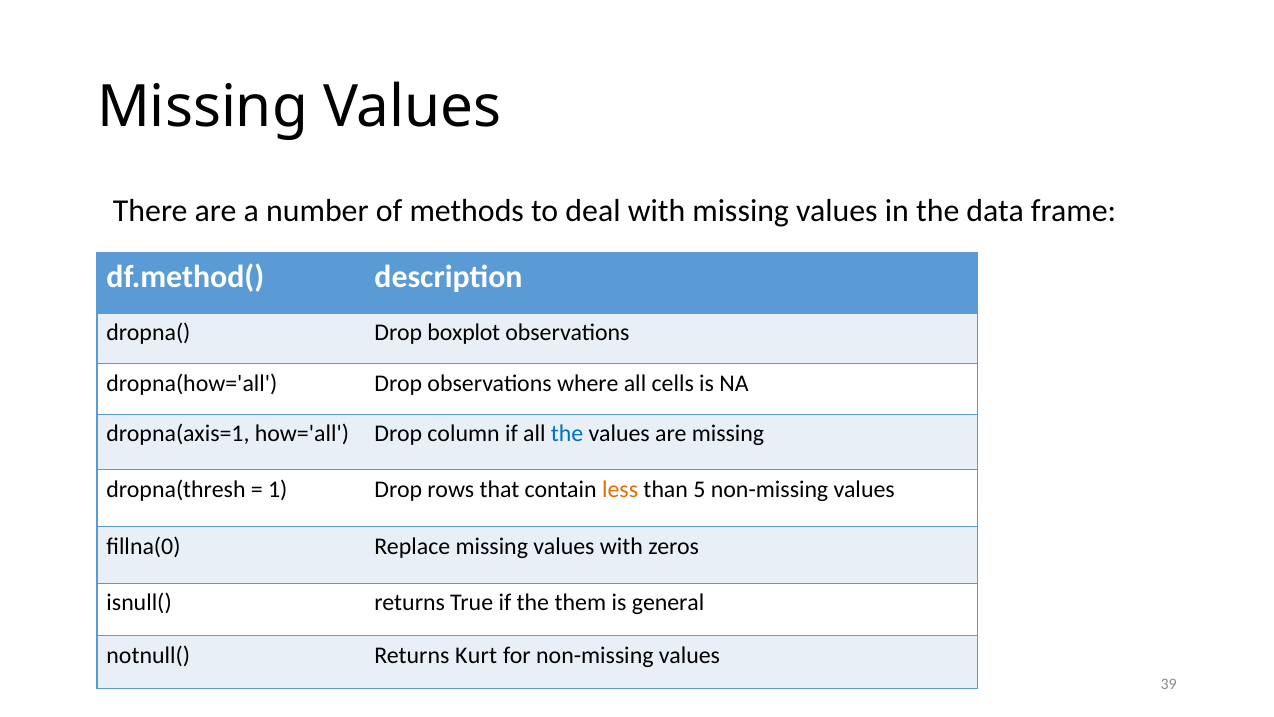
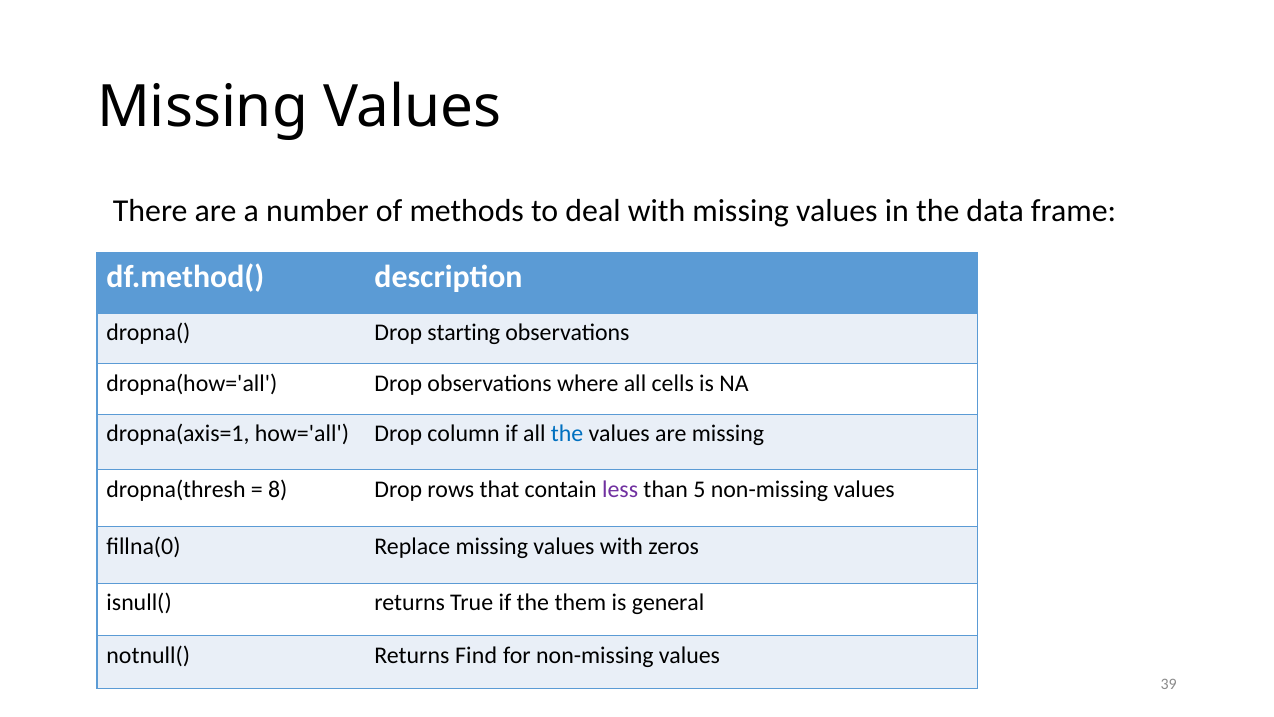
boxplot: boxplot -> starting (464, 333)
1: 1 -> 8 (278, 489)
less colour: orange -> purple (620, 489)
Kurt: Kurt -> Find (476, 655)
